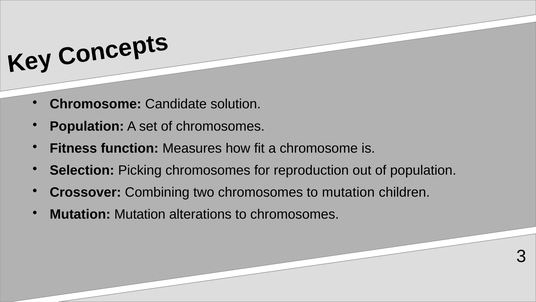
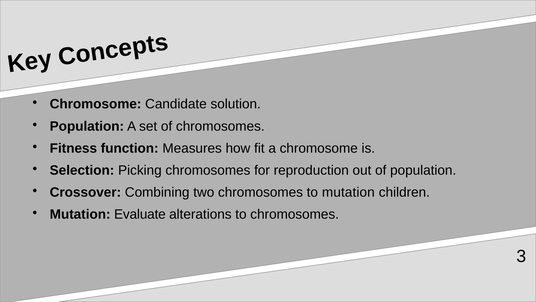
Mutation Mutation: Mutation -> Evaluate (140, 214)
